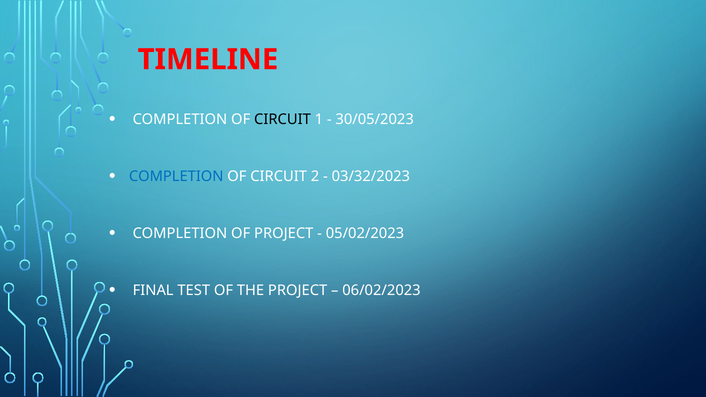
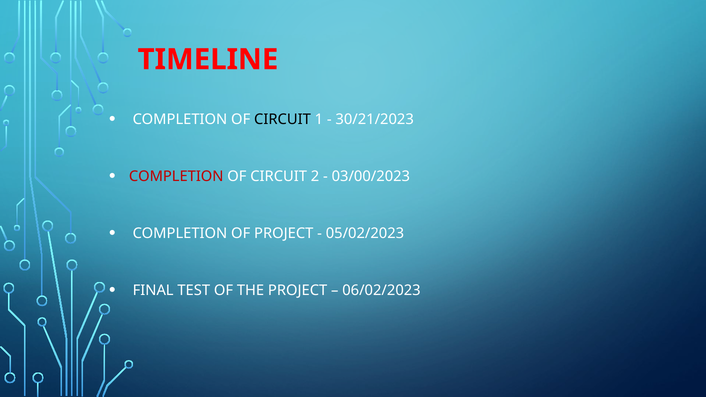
30/05/2023: 30/05/2023 -> 30/21/2023 (375, 119)
COMPLETION colour: blue -> red (176, 176)
03/32/2023: 03/32/2023 -> 03/00/2023 (371, 176)
